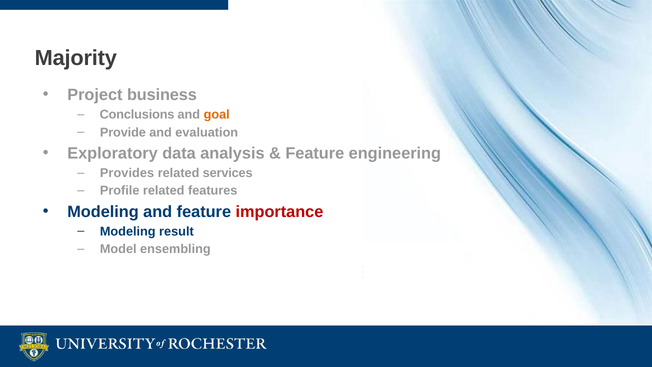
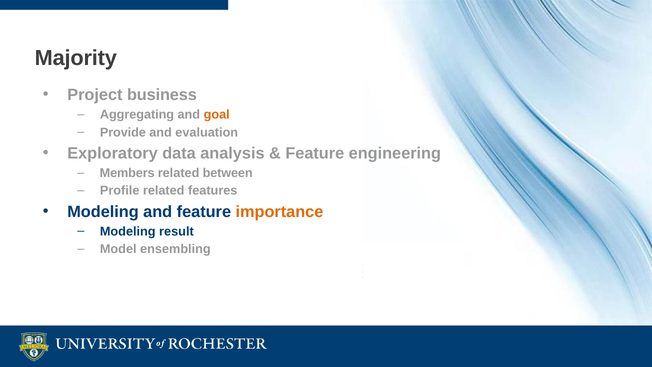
Conclusions: Conclusions -> Aggregating (137, 115)
Provides: Provides -> Members (127, 173)
services: services -> between (228, 173)
importance colour: red -> orange (279, 212)
